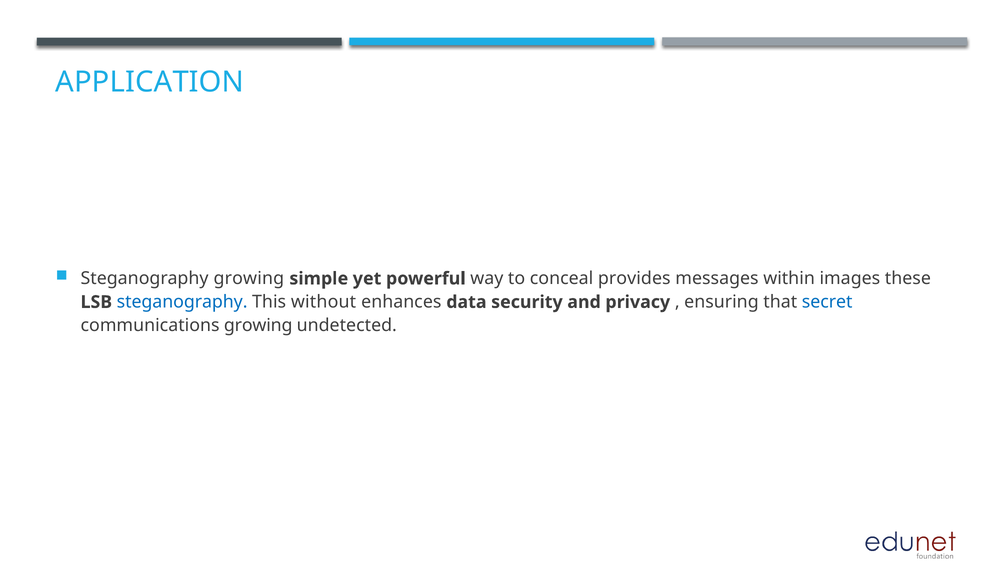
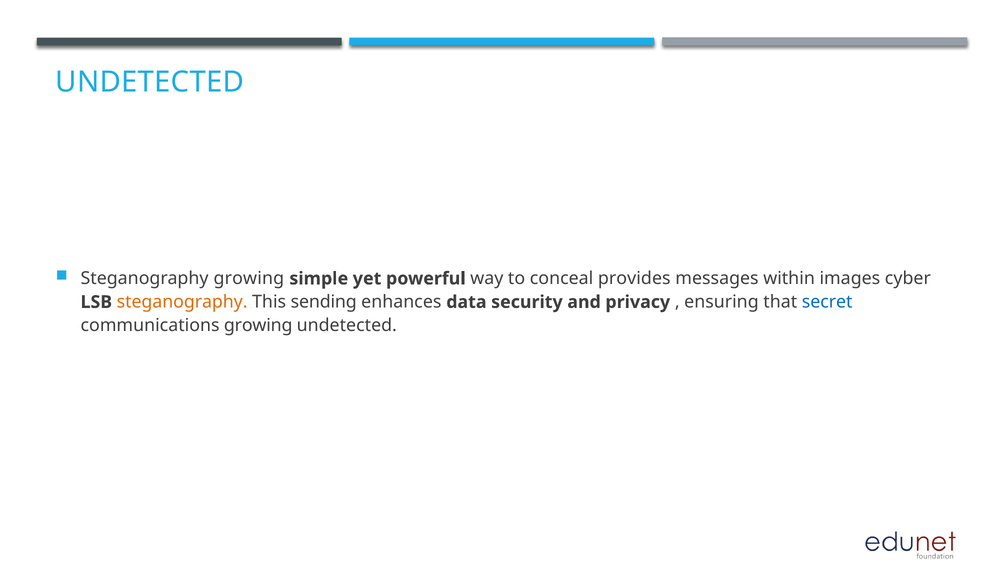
APPLICATION: APPLICATION -> UNDETECTED (150, 82)
these: these -> cyber (908, 278)
steganography colour: blue -> orange (182, 302)
without: without -> sending (324, 302)
